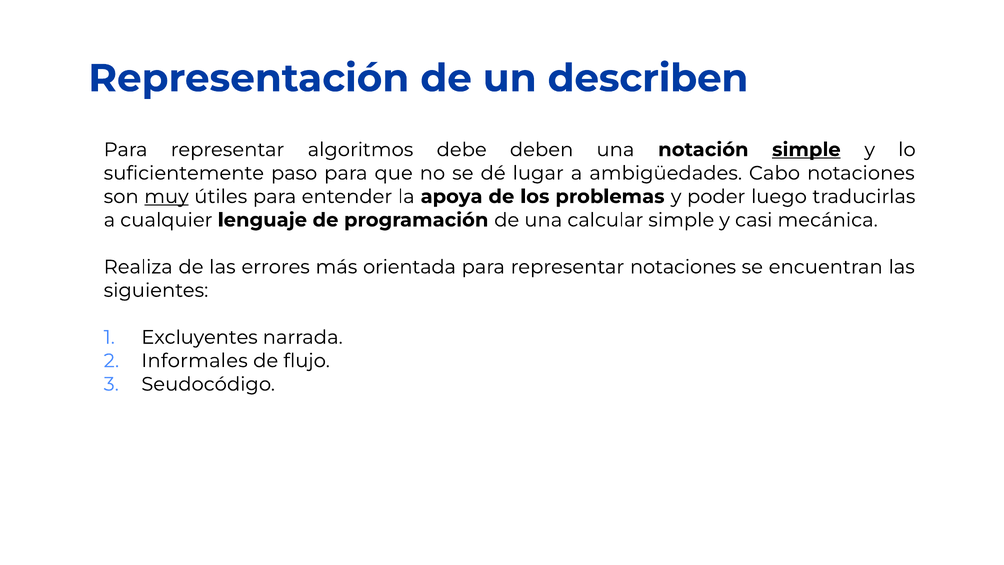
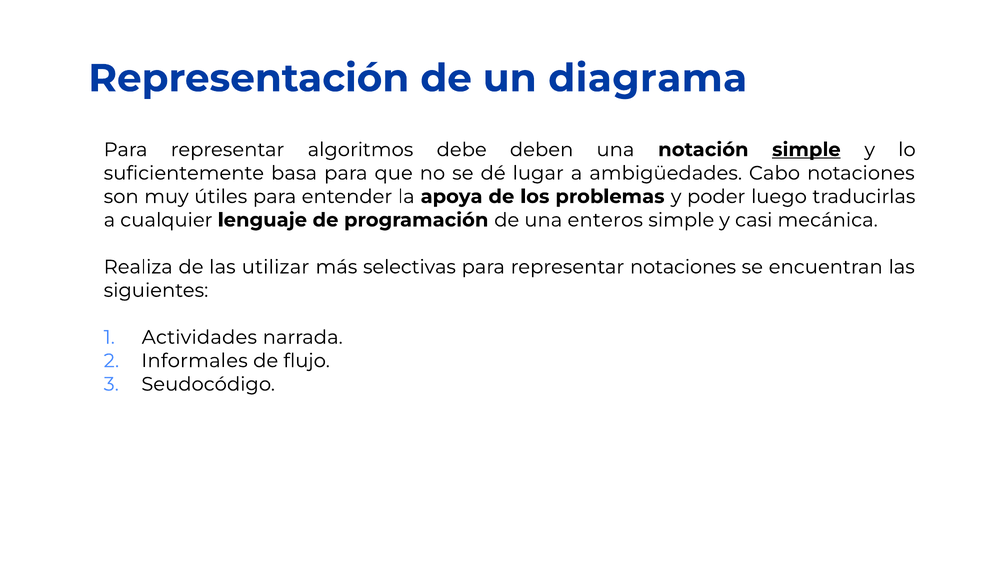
describen: describen -> diagrama (648, 78)
paso: paso -> basa (294, 173)
muy underline: present -> none (166, 197)
calcular: calcular -> enteros (605, 220)
errores: errores -> utilizar (275, 267)
orientada: orientada -> selectivas (409, 267)
Excluyentes: Excluyentes -> Actividades (199, 337)
